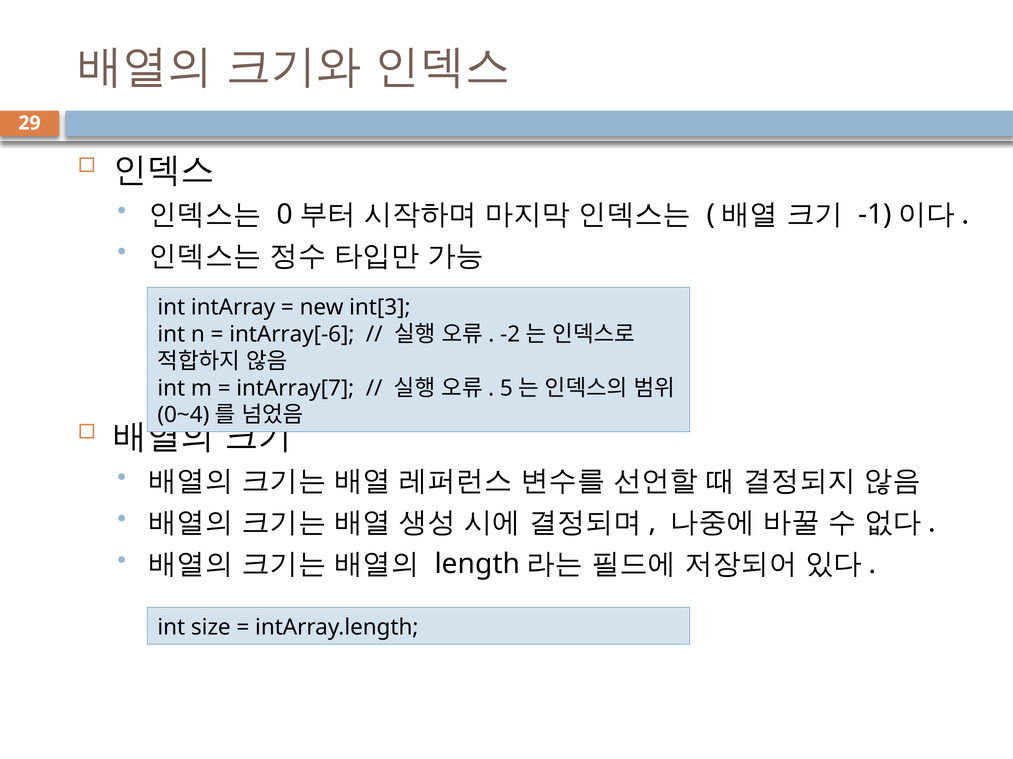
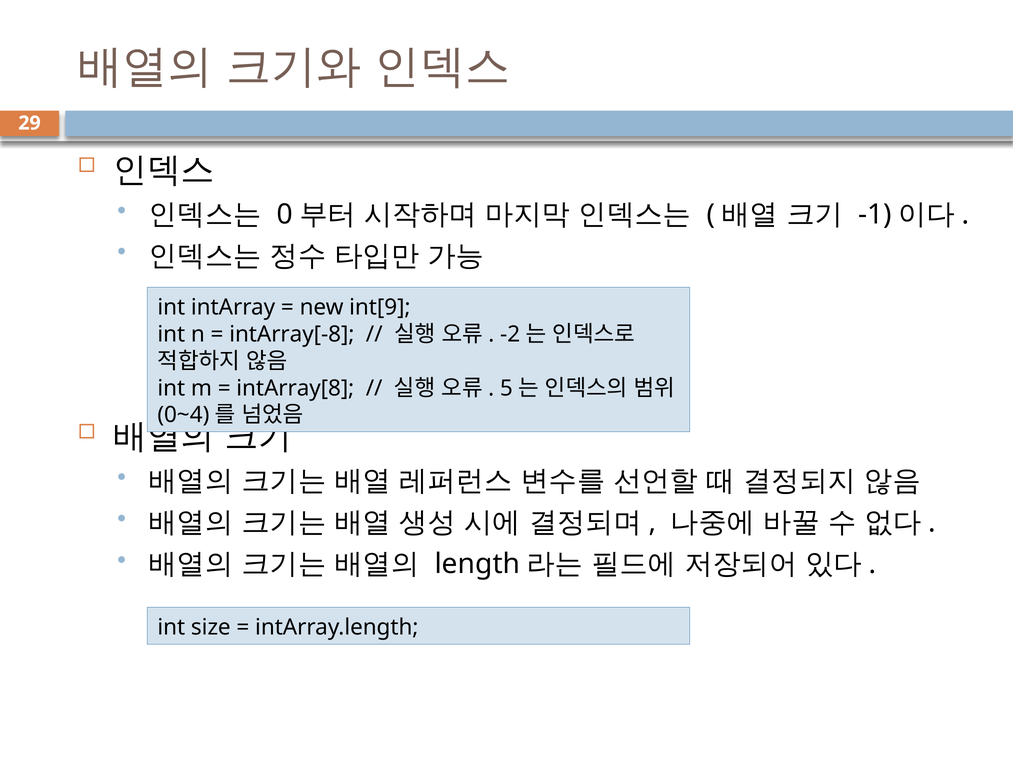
int[3: int[3 -> int[9 (380, 307)
intArray[-6: intArray[-6 -> intArray[-8 (292, 334)
intArray[7: intArray[7 -> intArray[8 (295, 388)
